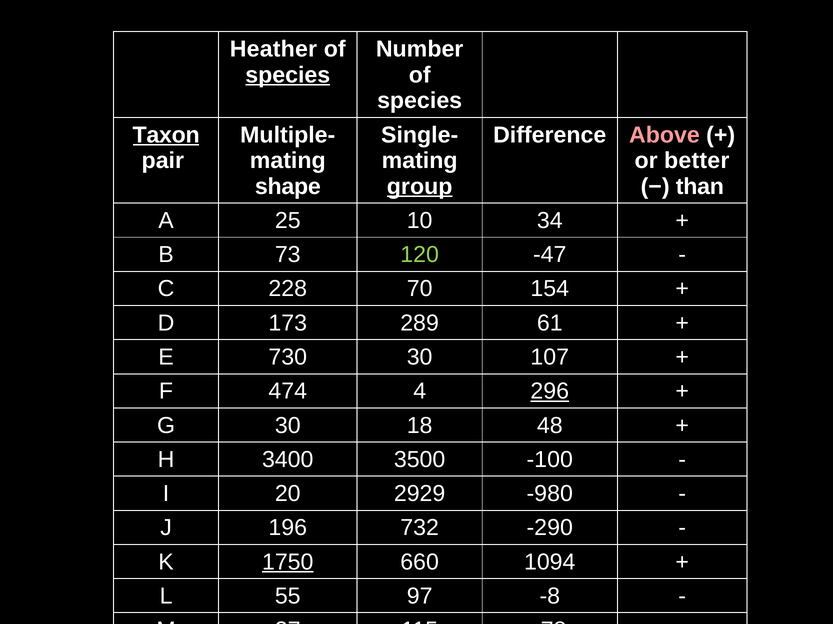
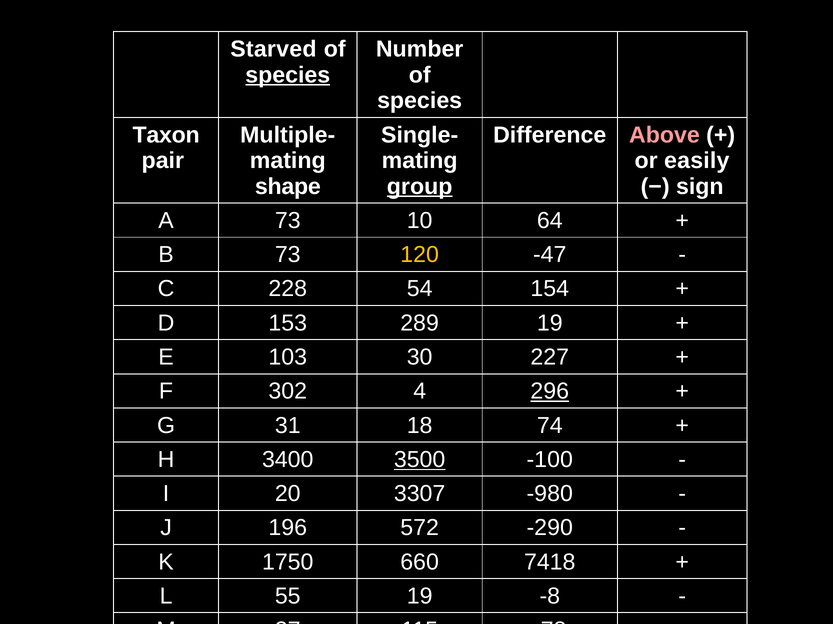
Heather: Heather -> Starved (273, 49)
Taxon underline: present -> none (166, 135)
better: better -> easily (697, 161)
than: than -> sign (700, 187)
A 25: 25 -> 73 (288, 221)
34: 34 -> 64 (550, 221)
120 colour: light green -> yellow (420, 255)
228 70: 70 -> 54 (420, 289)
173: 173 -> 153 (288, 323)
289 61: 61 -> 19 (550, 323)
730: 730 -> 103 (288, 358)
30 107: 107 -> 227 (550, 358)
474: 474 -> 302 (288, 392)
G 30: 30 -> 31 (288, 426)
48: 48 -> 74 (550, 426)
3500 underline: none -> present (420, 460)
2929: 2929 -> 3307 (420, 494)
732: 732 -> 572 (420, 528)
1750 underline: present -> none (288, 563)
1094: 1094 -> 7418 (550, 563)
55 97: 97 -> 19 (420, 597)
